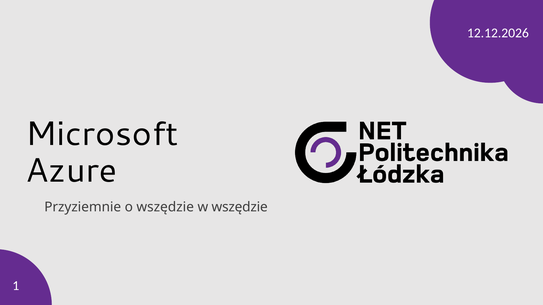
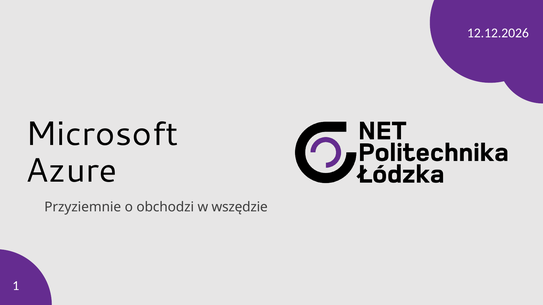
o wszędzie: wszędzie -> obchodzi (165, 207)
